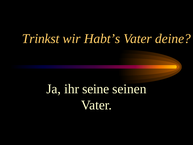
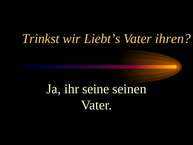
Habt’s: Habt’s -> Liebt’s (102, 39)
deine: deine -> ihren (173, 39)
